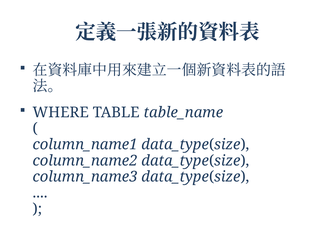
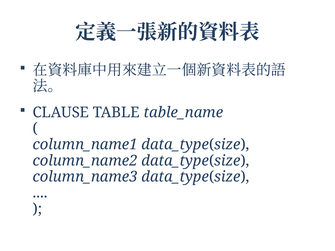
WHERE: WHERE -> CLAUSE (61, 113)
